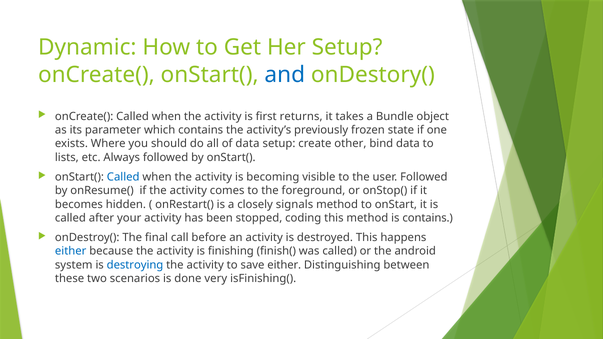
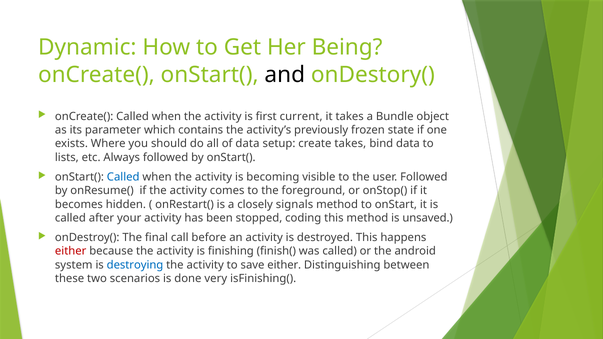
Her Setup: Setup -> Being (347, 48)
and colour: blue -> black (285, 75)
returns: returns -> current (301, 117)
create other: other -> takes (350, 144)
is contains: contains -> unsaved (428, 218)
either colour: blue -> red (71, 251)
